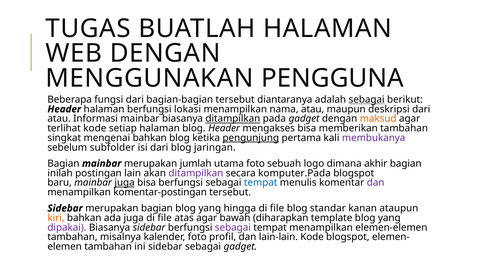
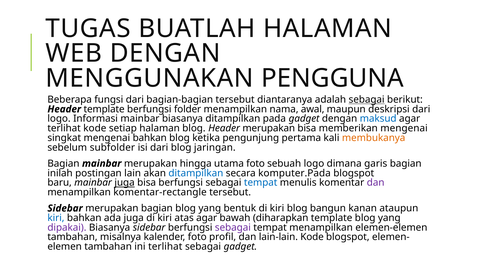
Header halaman: halaman -> template (104, 109)
lokasi: lokasi -> folder (188, 109)
nama atau: atau -> awal (313, 109)
atau: atau -> logo (59, 119)
ditampilkan underline: present -> none (233, 119)
maksud colour: orange -> blue (378, 119)
Header mengakses: mengakses -> merupakan (269, 128)
memberikan tambahan: tambahan -> mengenai (404, 128)
pengunjung underline: present -> none (251, 138)
membukanya colour: purple -> orange (374, 138)
jumlah: jumlah -> hingga (196, 164)
akhir: akhir -> garis (376, 164)
ditampilkan colour: purple -> blue (196, 173)
komentar-postingan: komentar-postingan -> komentar-rectangle (160, 192)
hingga: hingga -> bentuk (240, 208)
file: file -> kiri (277, 208)
standar: standar -> bangun (328, 208)
kiri colour: orange -> blue (56, 218)
juga di file: file -> kiri (165, 218)
ini sidebar: sidebar -> terlihat (165, 247)
